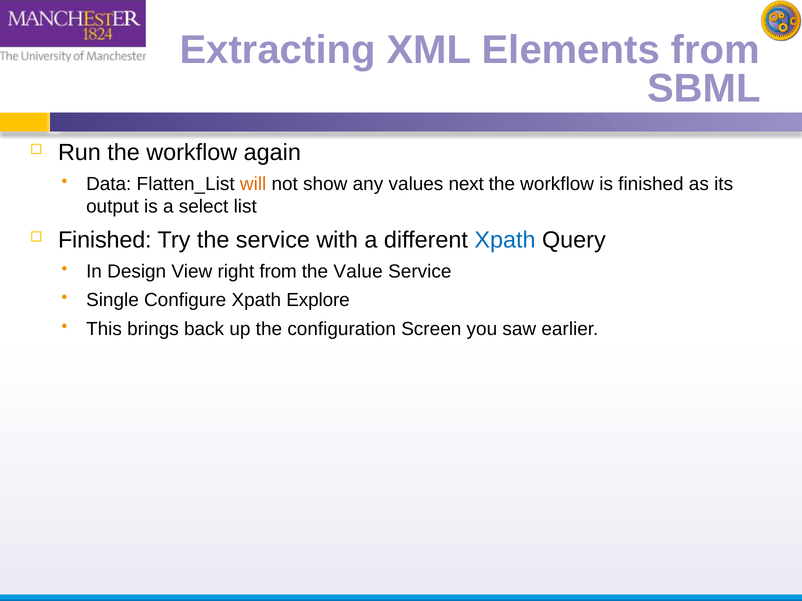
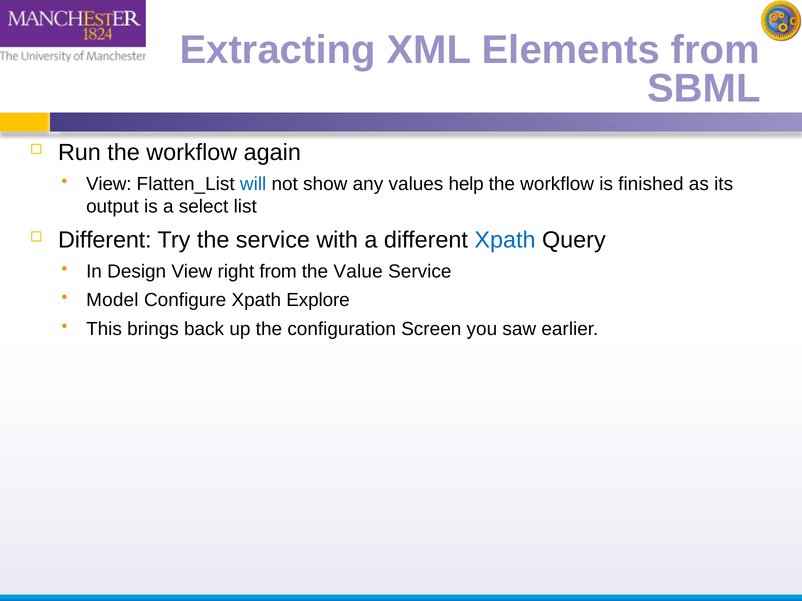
Data: Data -> View (109, 184)
will colour: orange -> blue (253, 184)
next: next -> help (466, 184)
Finished: Finished -> Different (105, 240)
Single: Single -> Model (112, 300)
